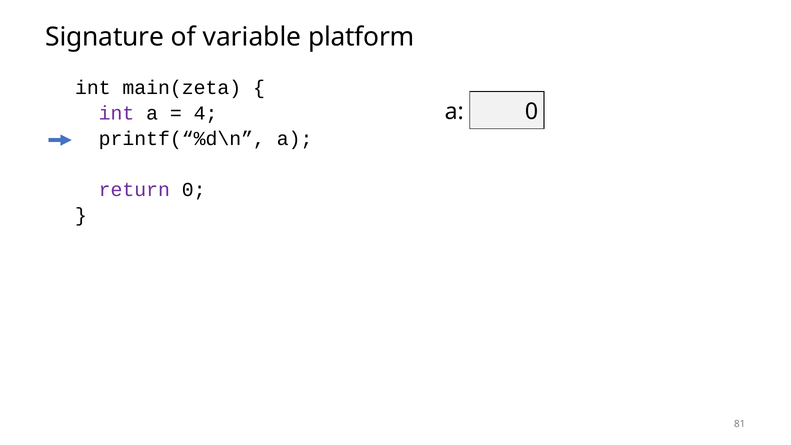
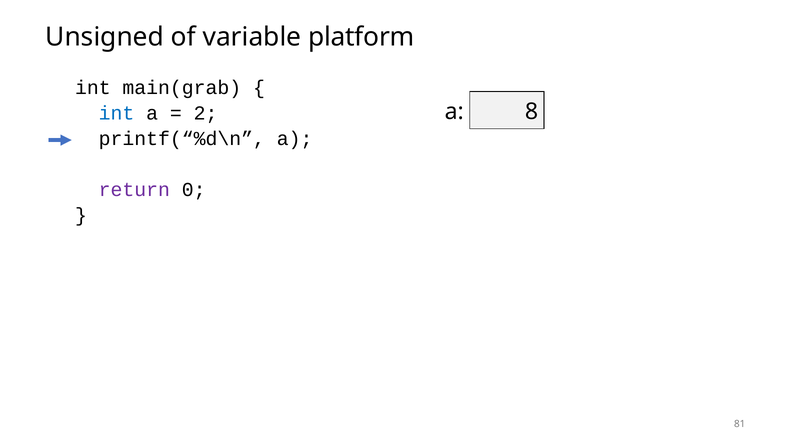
Signature: Signature -> Unsigned (105, 37)
main(zeta: main(zeta -> main(grab (182, 88)
a 0: 0 -> 8 (532, 111)
int colour: purple -> blue (117, 113)
4: 4 -> 2 (206, 113)
